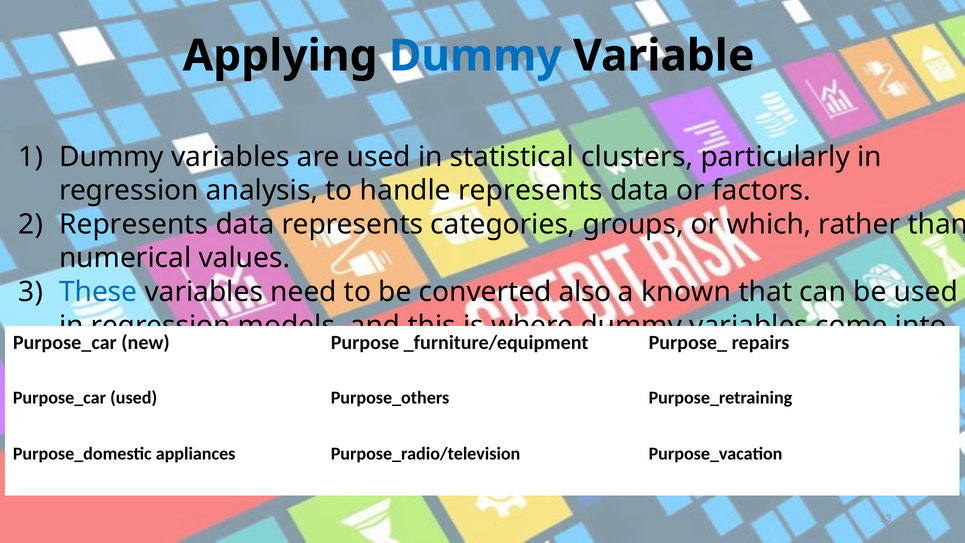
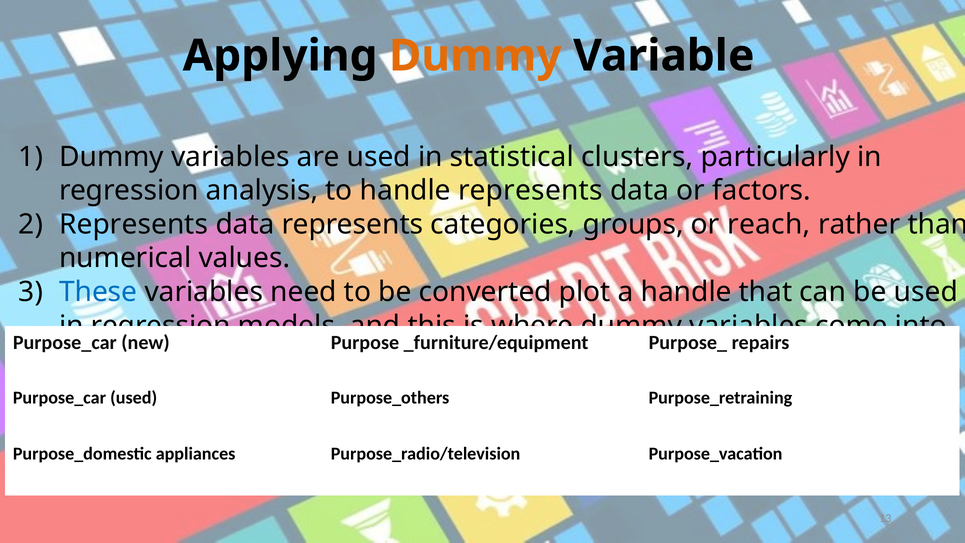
Dummy colour: blue -> orange (475, 56)
which: which -> reach (769, 224)
also: also -> plot (585, 292)
a known: known -> handle (686, 292)
